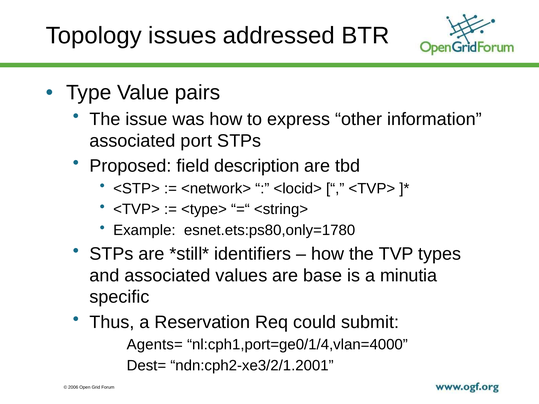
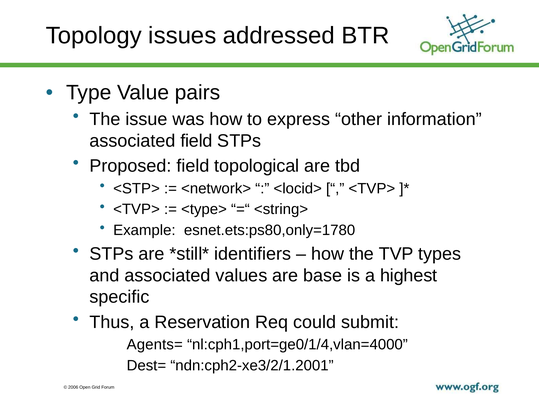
associated port: port -> field (196, 141)
description: description -> topological (257, 166)
minutia: minutia -> highest (409, 276)
